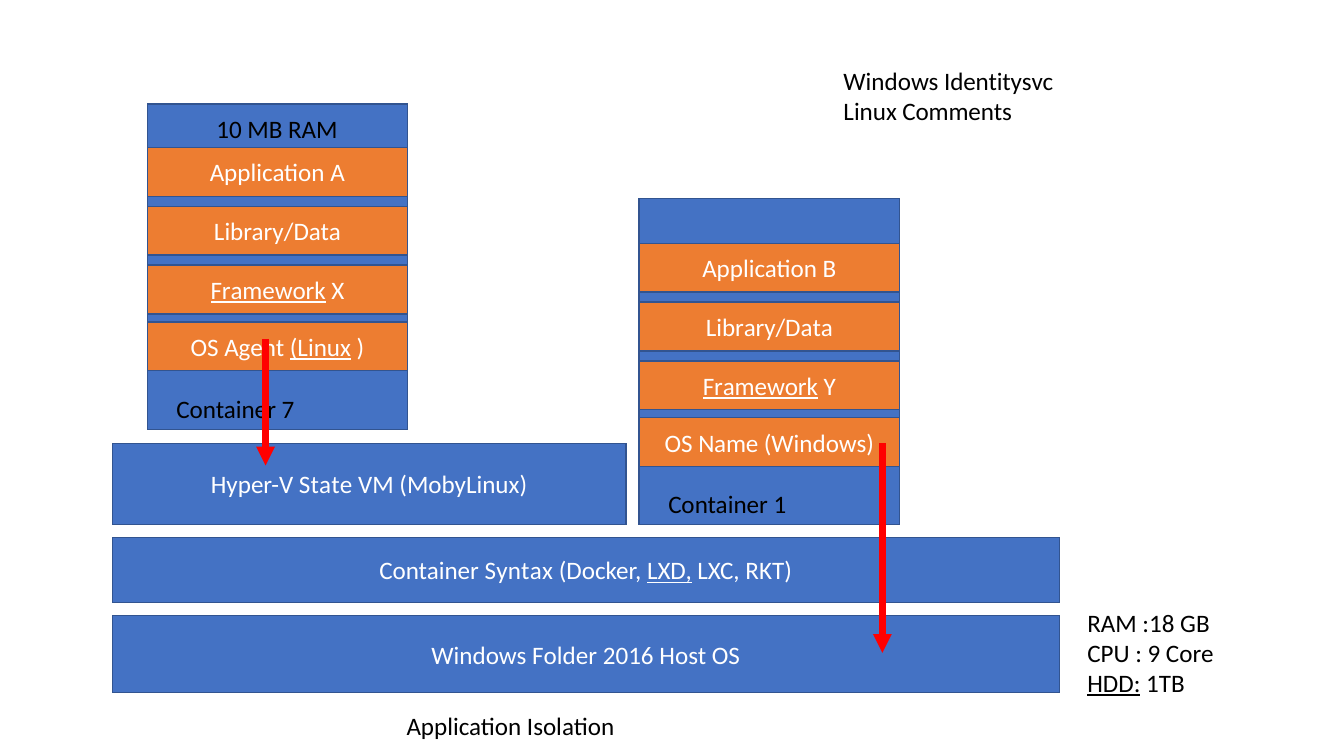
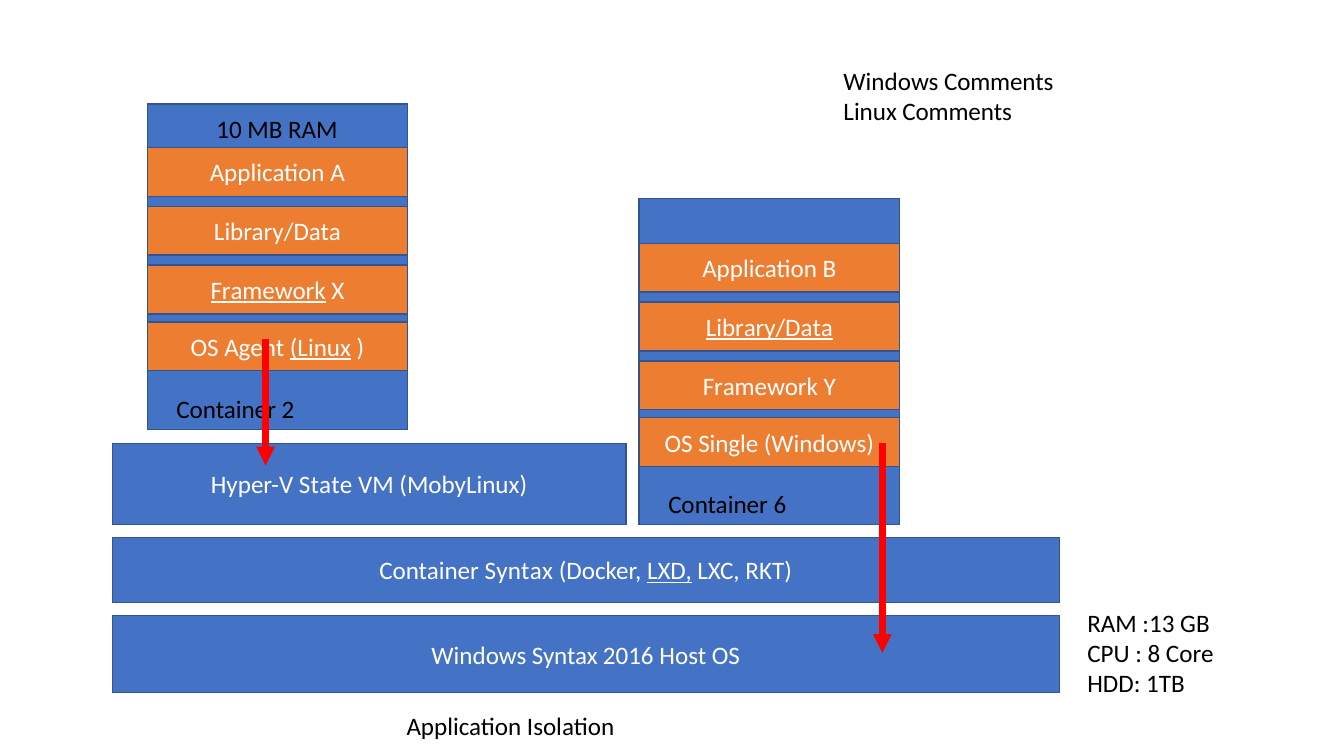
Windows Identitysvc: Identitysvc -> Comments (999, 83)
Library/Data underline: none -> present (769, 328)
Framework underline: present -> none (760, 387)
7: 7 -> 2 (288, 410)
Name: Name -> Single (728, 444)
1: 1 -> 6 (780, 505)
:18: :18 -> :13 (1159, 624)
9: 9 -> 8 (1154, 654)
Windows Folder: Folder -> Syntax (565, 656)
HDD underline: present -> none (1114, 684)
